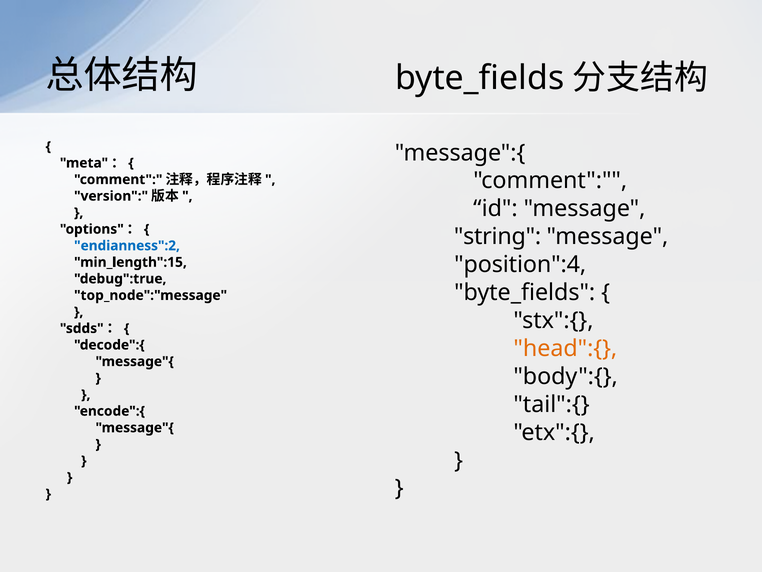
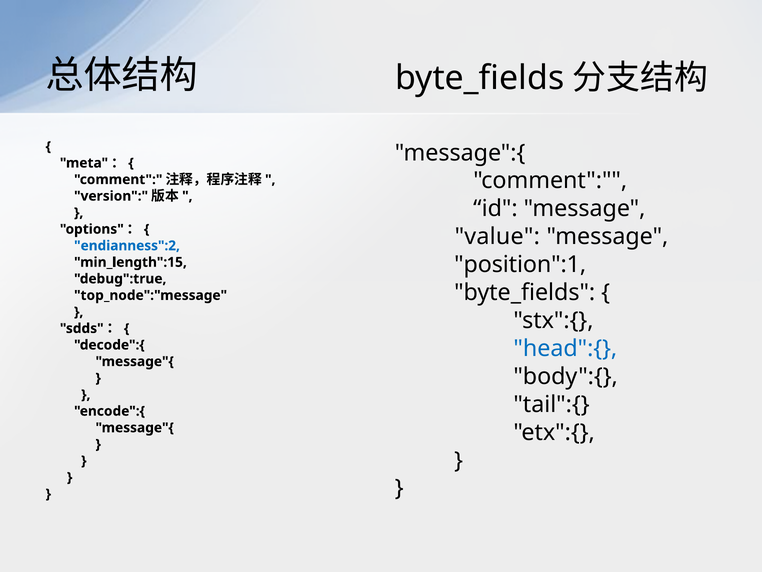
string: string -> value (497, 236)
position":4: position":4 -> position":1 (520, 264)
head":{ colour: orange -> blue (565, 348)
